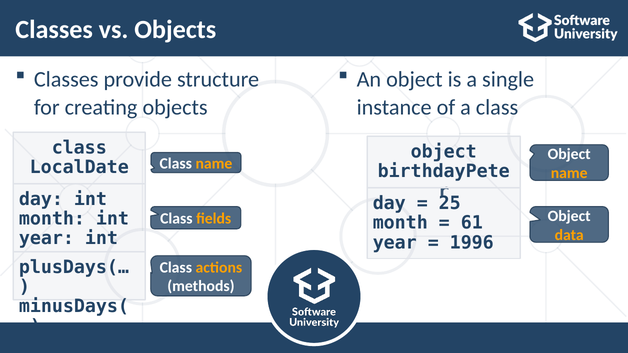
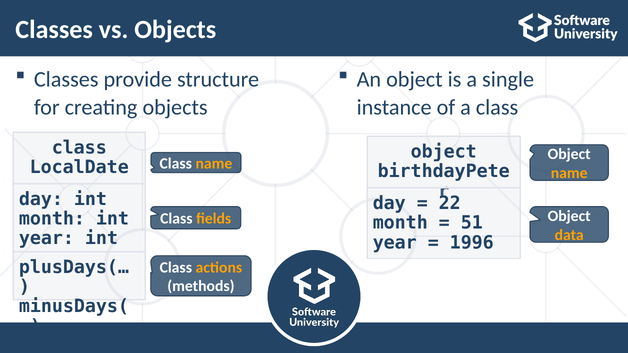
25: 25 -> 22 (450, 203)
61: 61 -> 51 (472, 223)
